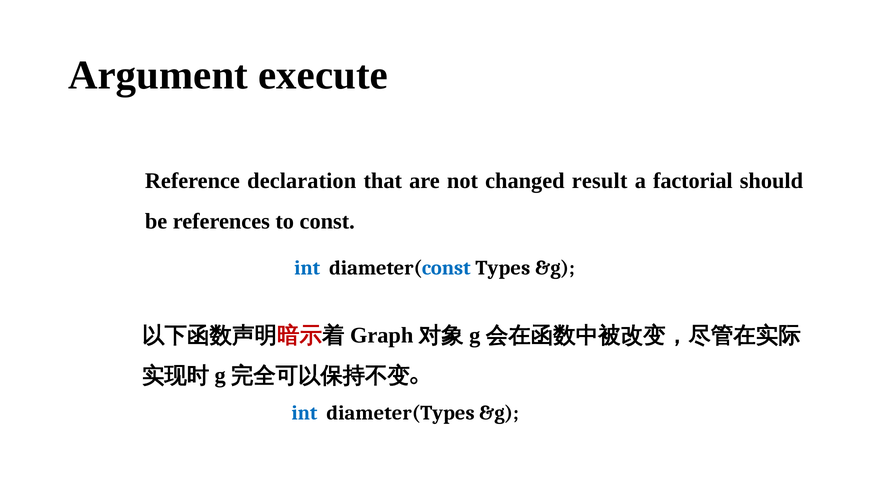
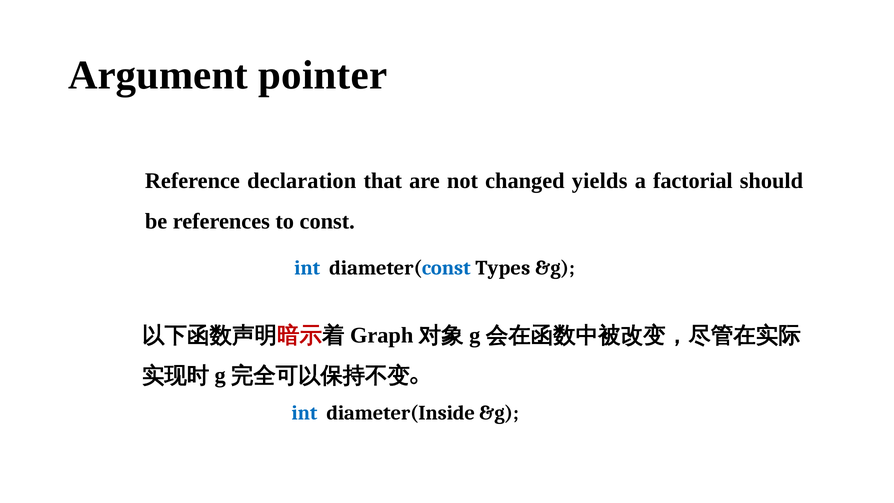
execute: execute -> pointer (323, 75)
result: result -> yields (600, 181)
diameter(Types: diameter(Types -> diameter(Inside (401, 413)
